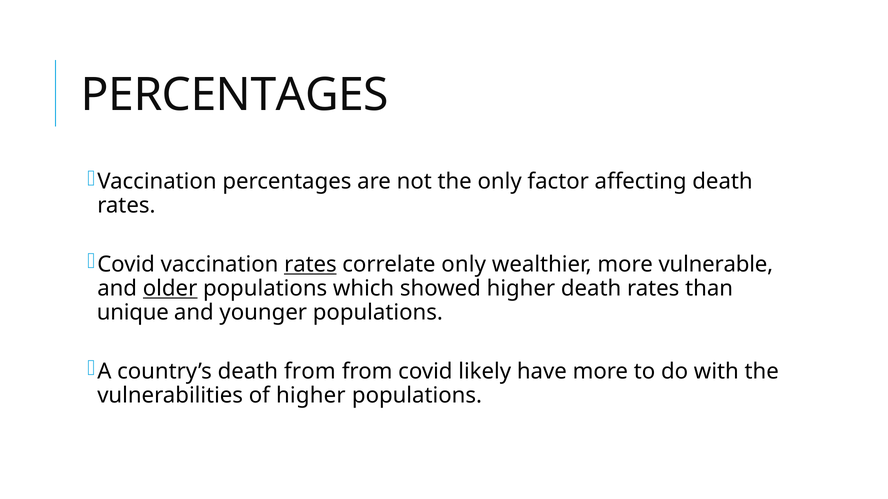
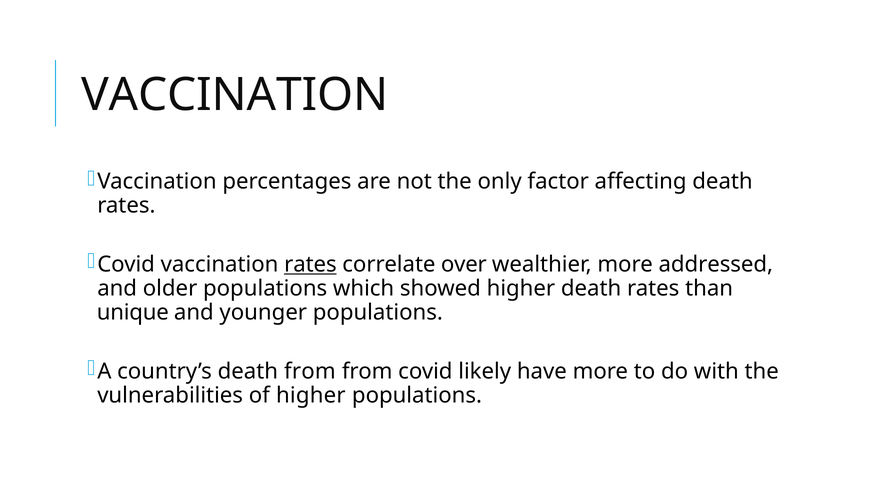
PERCENTAGES: PERCENTAGES -> VACCINATION (235, 95)
correlate only: only -> over (464, 265)
vulnerable: vulnerable -> addressed (716, 265)
older underline: present -> none (170, 289)
